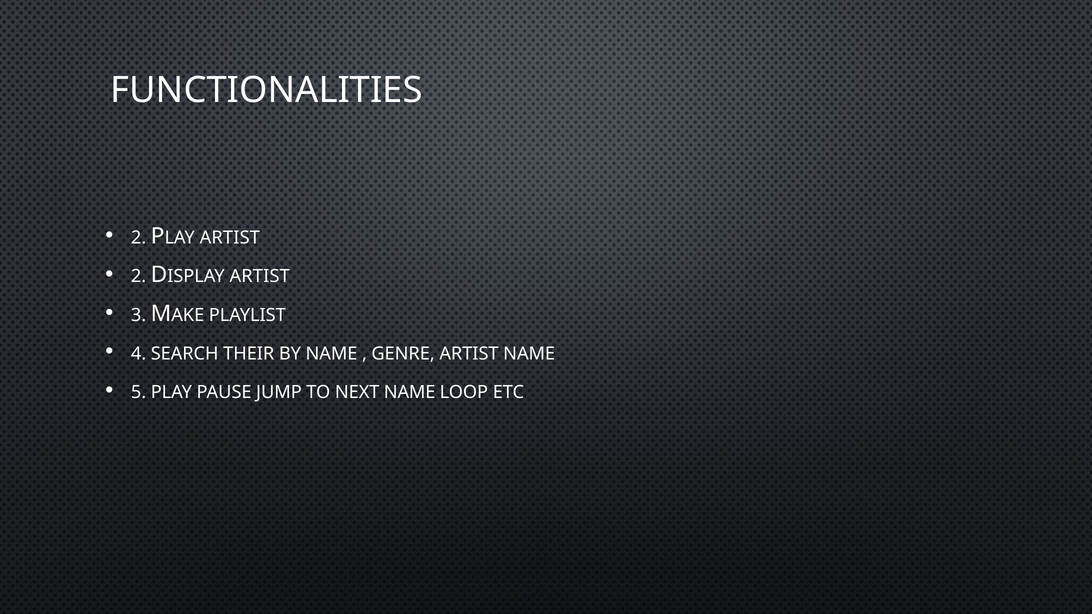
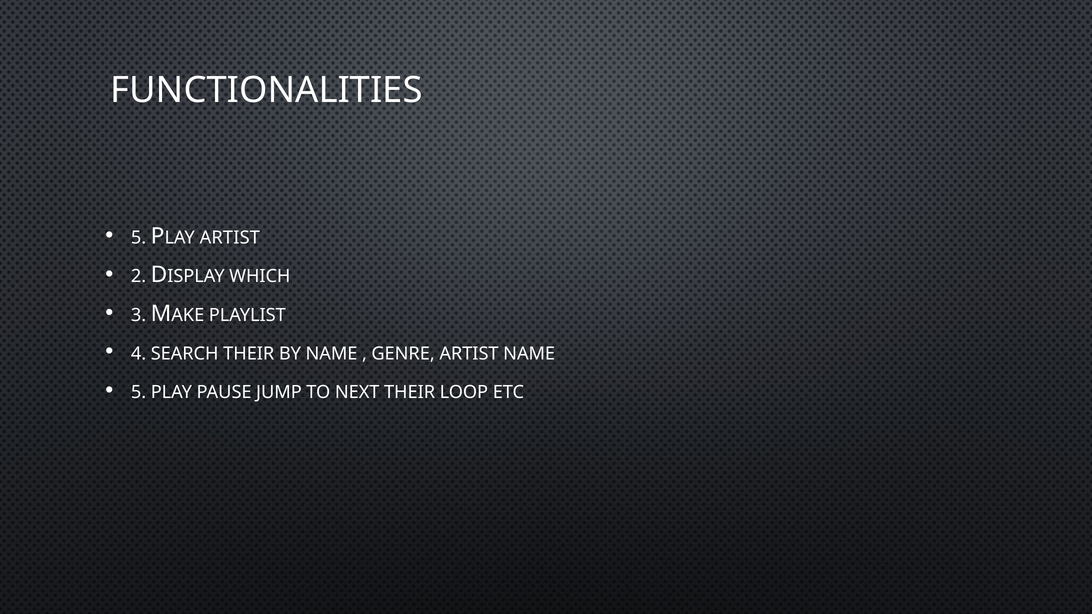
2: 2 -> 5 (139, 238)
ARTIST: ARTIST -> WHICH (260, 277)
NEXT NAME: NAME -> THEIR (410, 393)
